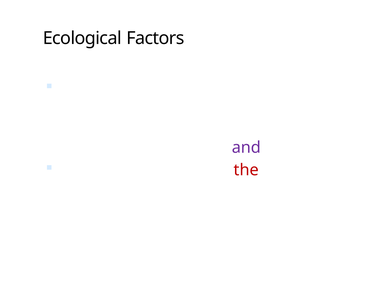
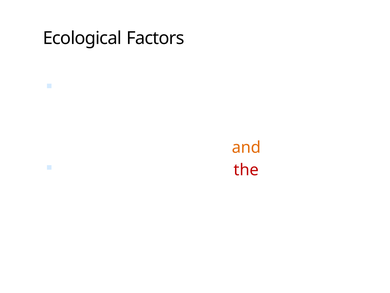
and colour: purple -> orange (246, 147)
